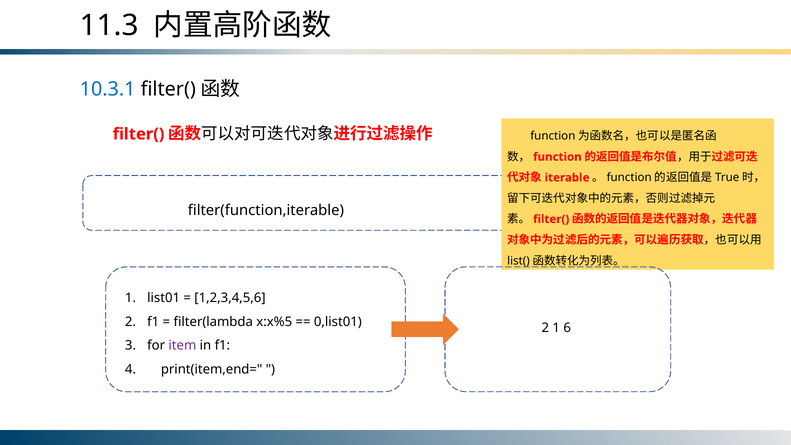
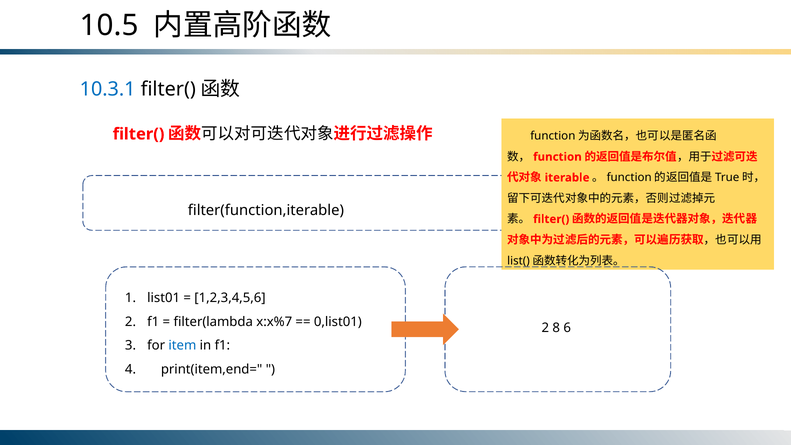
11.3: 11.3 -> 10.5 (109, 26)
x:x%5: x:x%5 -> x:x%7 (274, 322)
2 1: 1 -> 8 (556, 328)
item colour: purple -> blue (182, 345)
